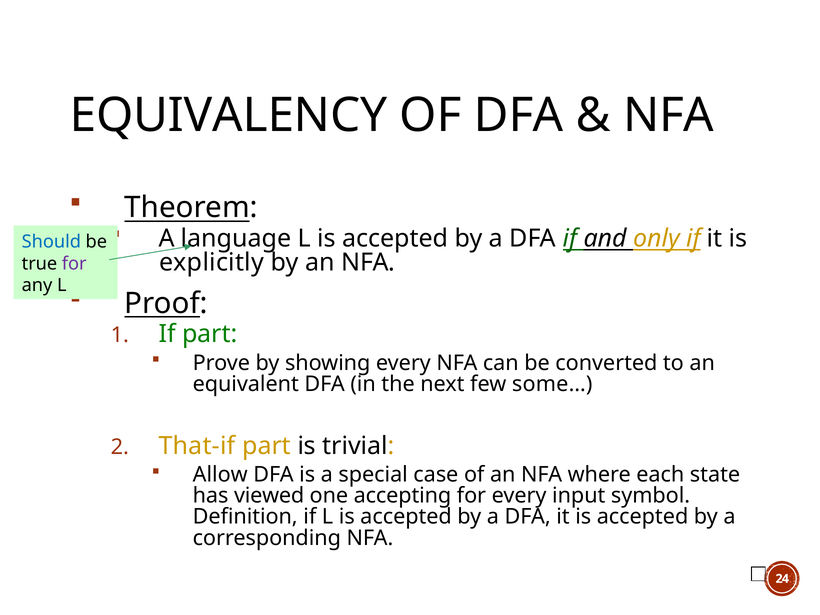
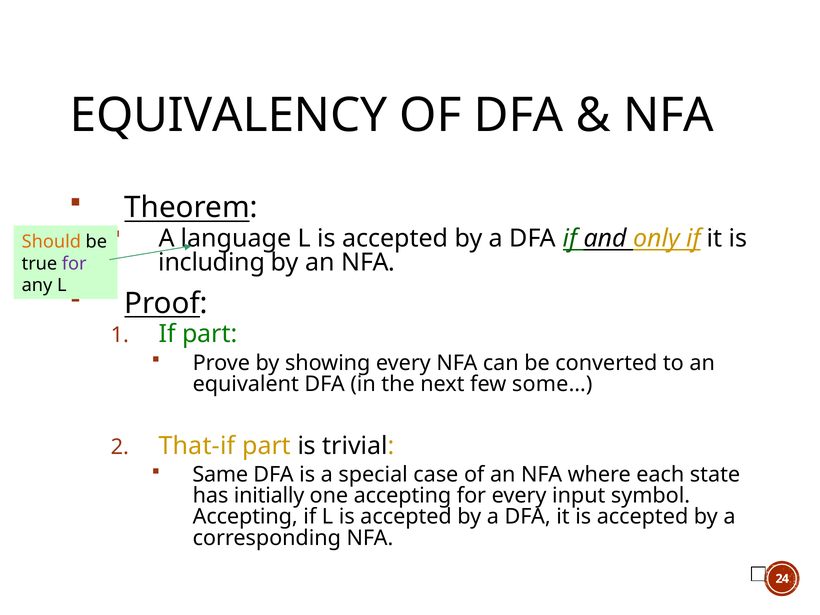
Should colour: blue -> orange (51, 242)
explicitly: explicitly -> including (212, 263)
Allow: Allow -> Same (220, 475)
viewed: viewed -> initially (269, 496)
Definition: Definition -> Accepting (245, 517)
